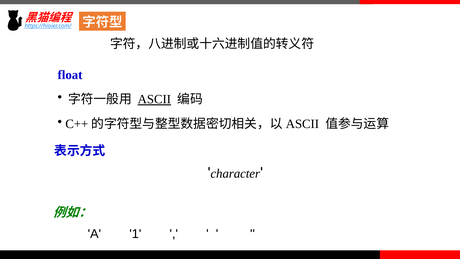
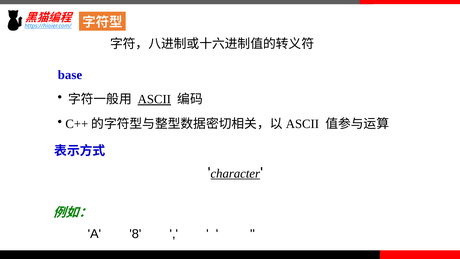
float: float -> base (70, 75)
character underline: none -> present (235, 173)
1: 1 -> 8 (135, 234)
